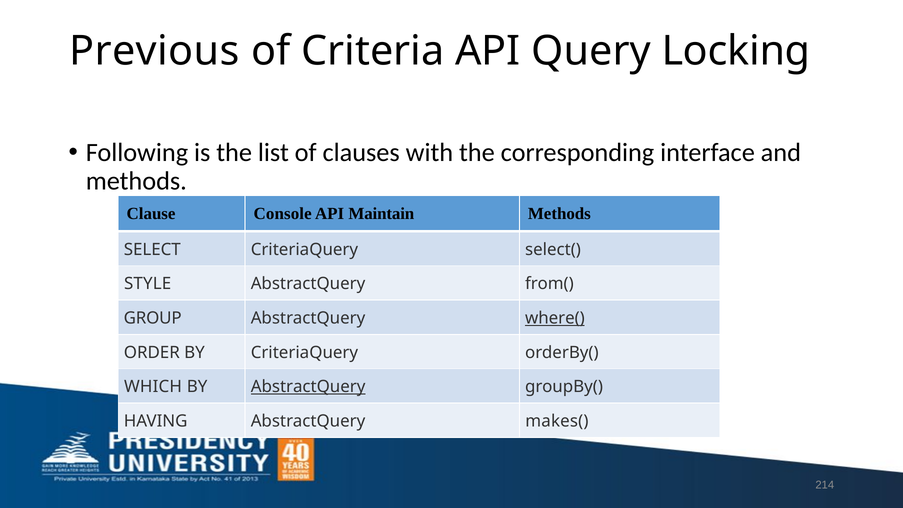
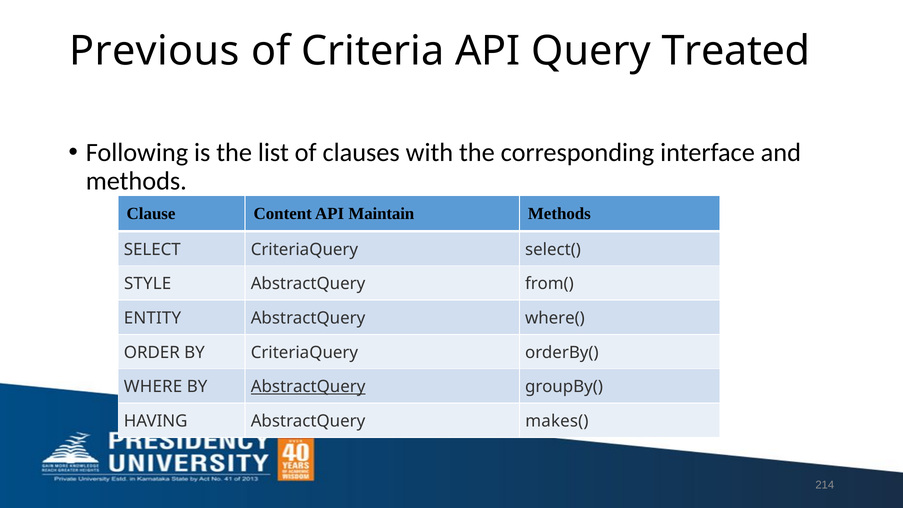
Locking: Locking -> Treated (736, 51)
Console: Console -> Content (283, 214)
GROUP: GROUP -> ENTITY (153, 318)
where( underline: present -> none (555, 318)
WHICH: WHICH -> WHERE (153, 387)
